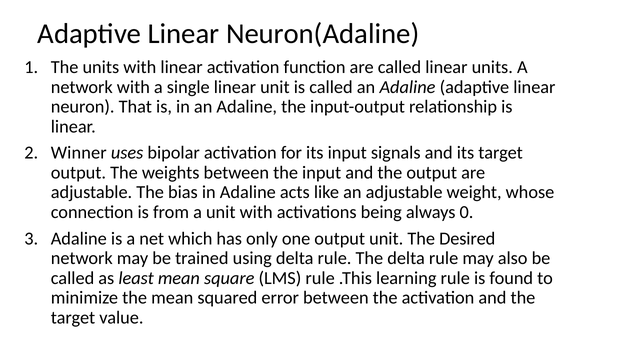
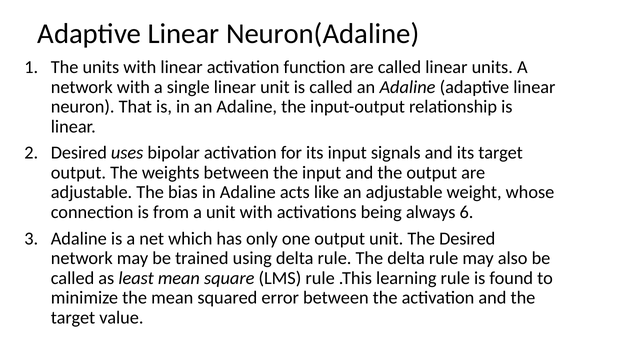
Winner: Winner -> Desired (79, 153)
0: 0 -> 6 (467, 212)
